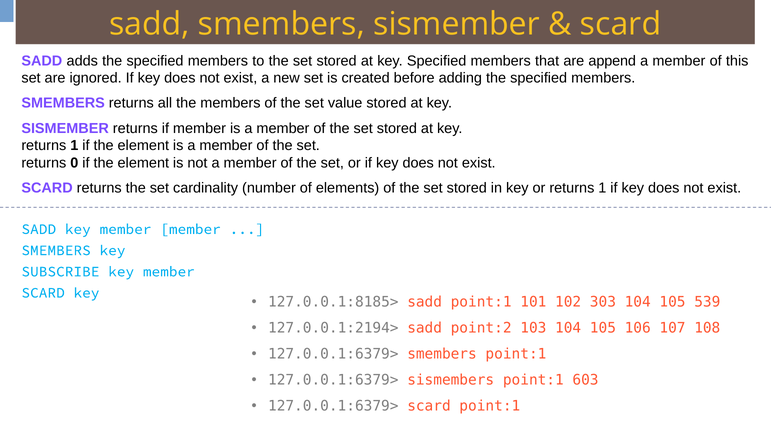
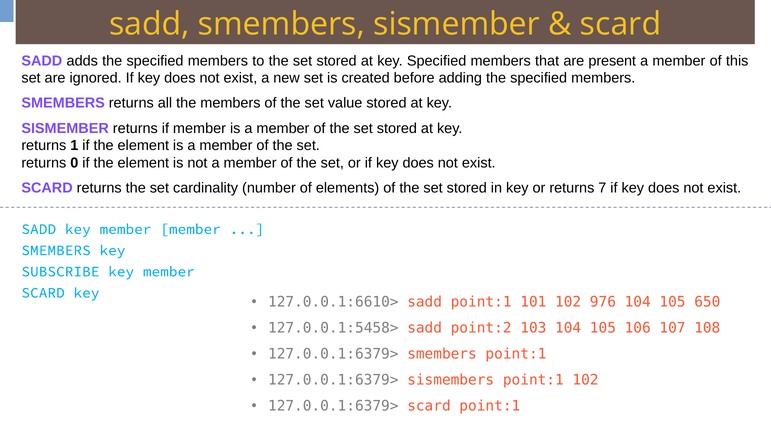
append: append -> present (612, 61)
or returns 1: 1 -> 7 (602, 188)
127.0.0.1:8185>: 127.0.0.1:8185> -> 127.0.0.1:6610> (333, 302)
303: 303 -> 976 (603, 302)
539: 539 -> 650 (707, 302)
127.0.0.1:2194>: 127.0.0.1:2194> -> 127.0.0.1:5458> (333, 328)
point:1 603: 603 -> 102 (586, 380)
